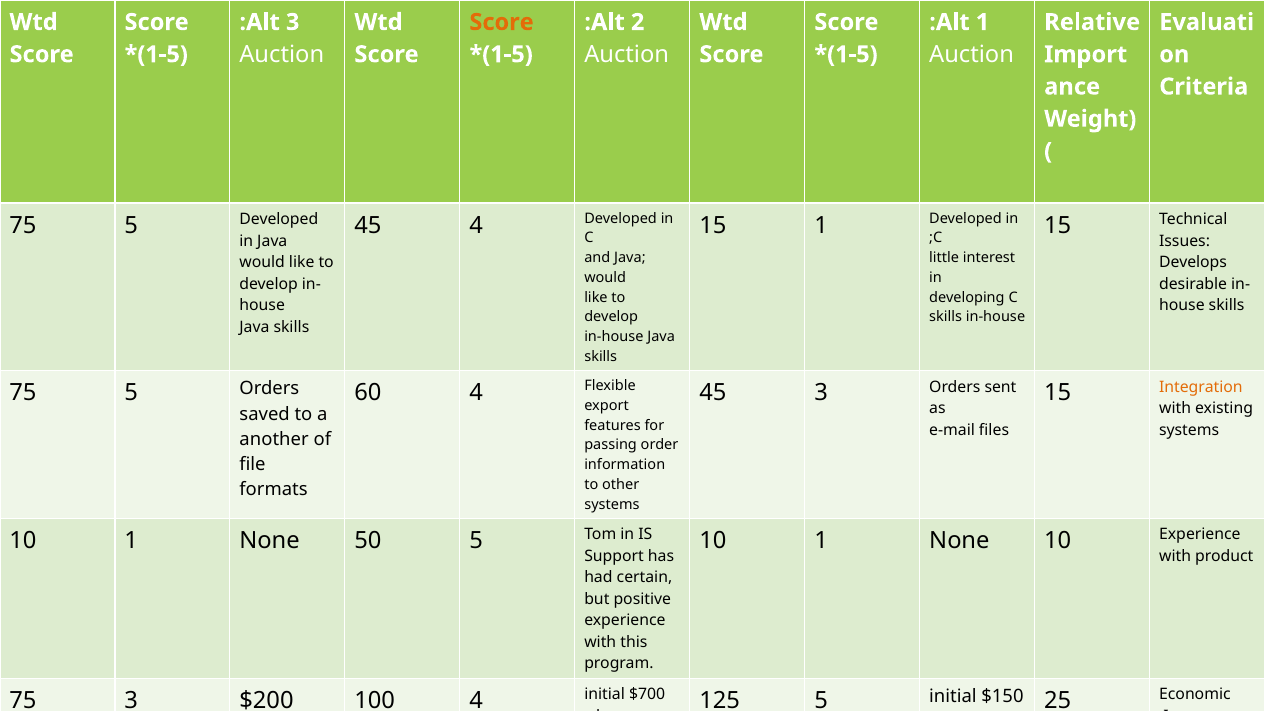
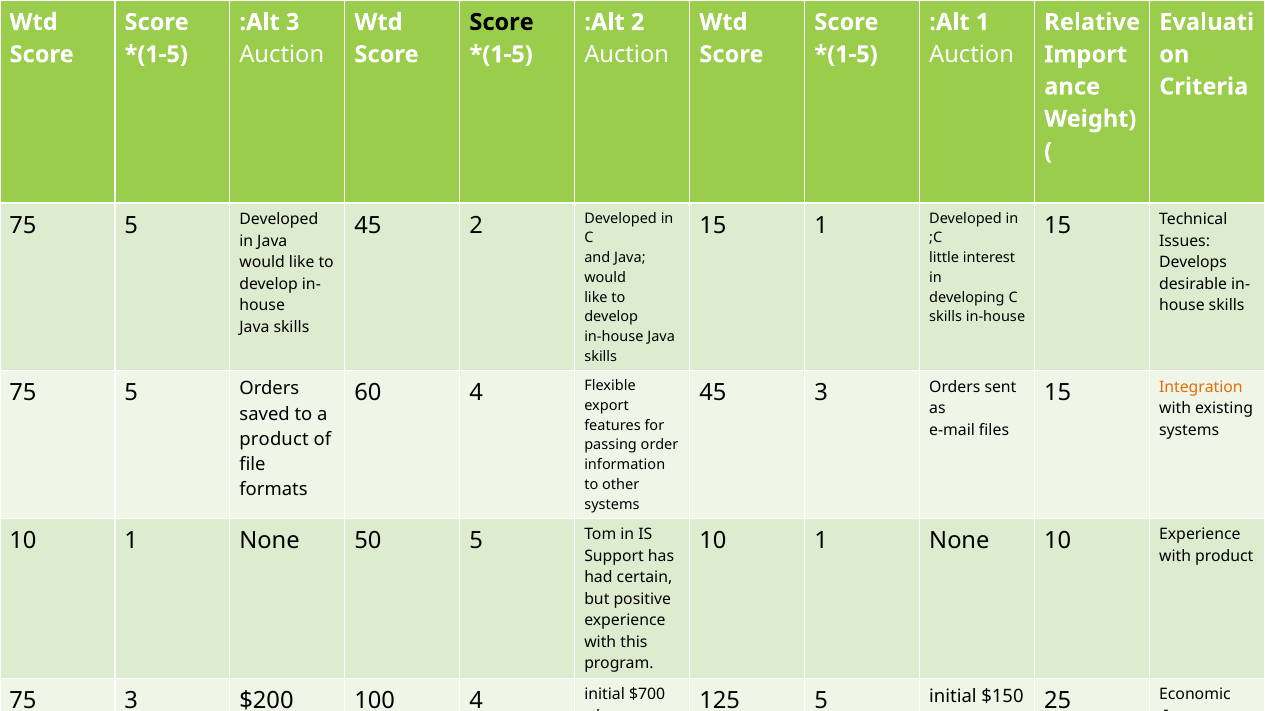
Score colour: orange -> black (502, 22)
45 4: 4 -> 2 (476, 225)
another: another -> product (274, 439)
